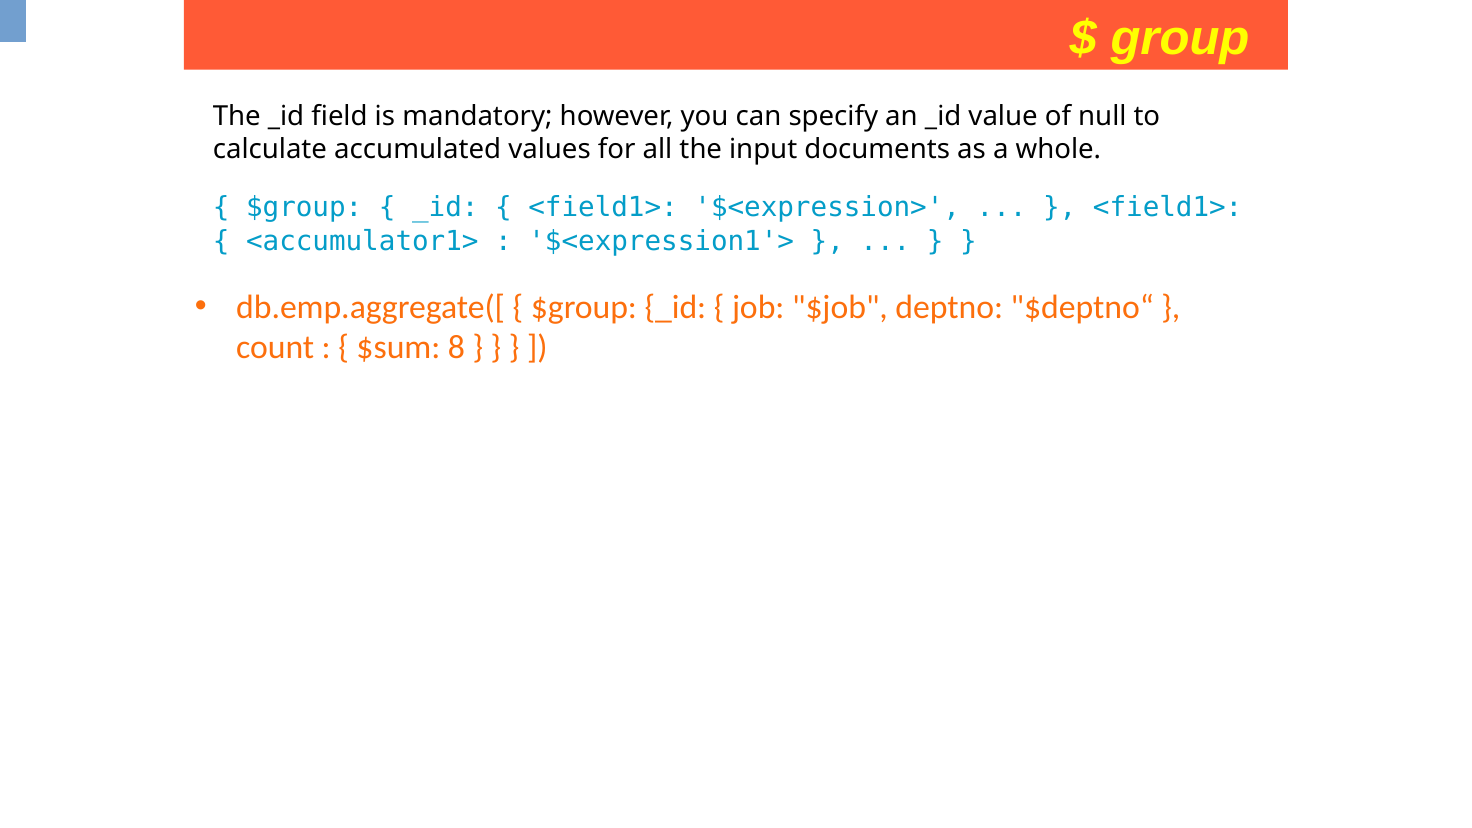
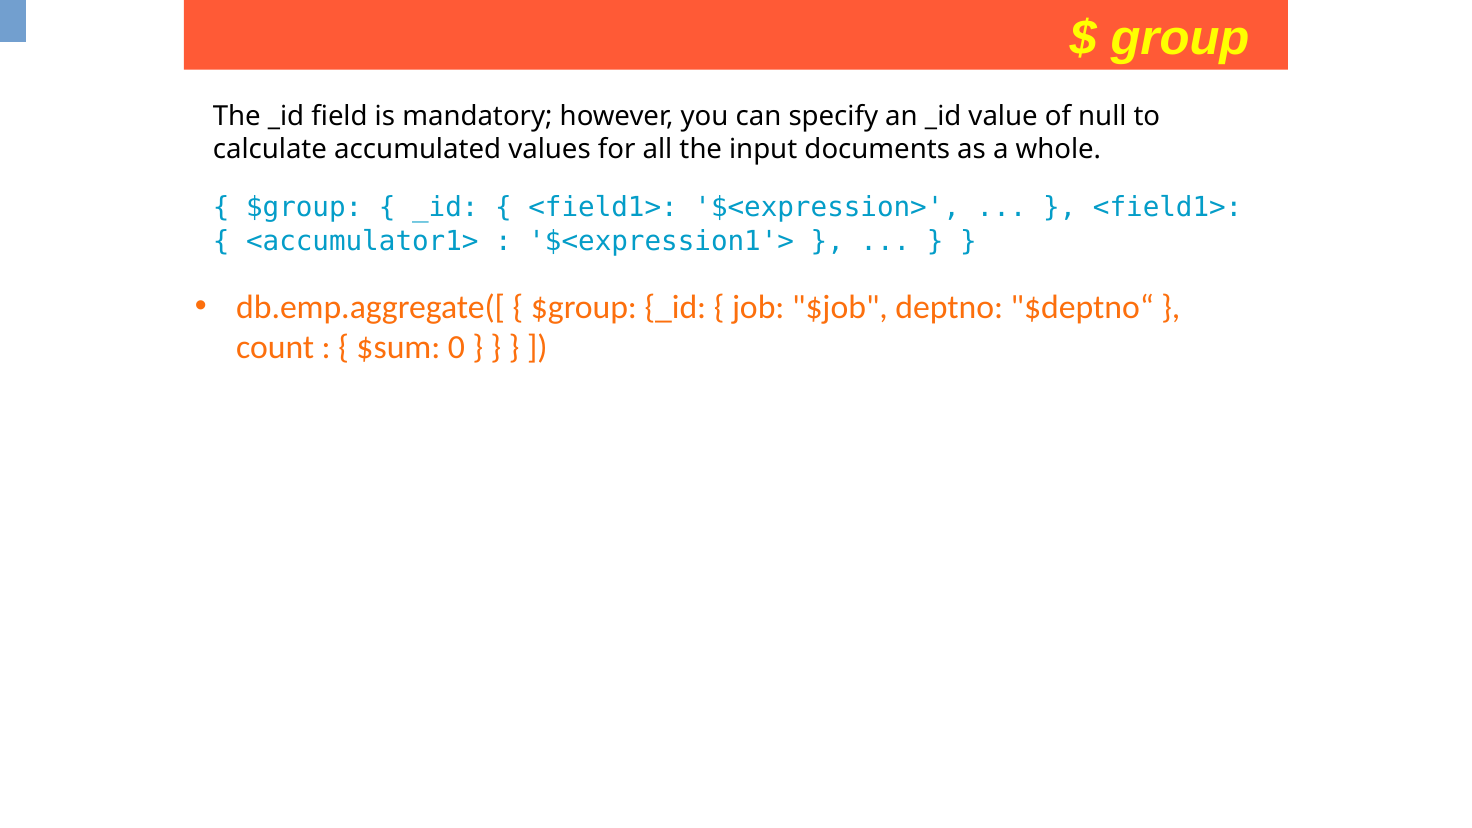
8: 8 -> 0 (456, 348)
